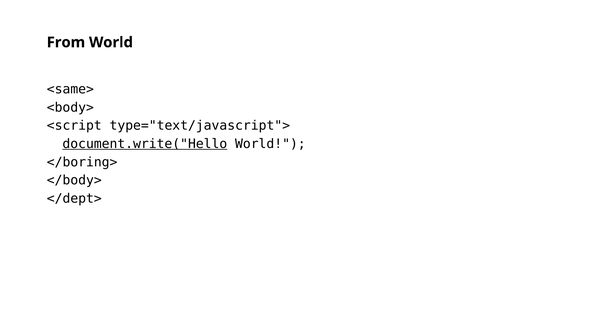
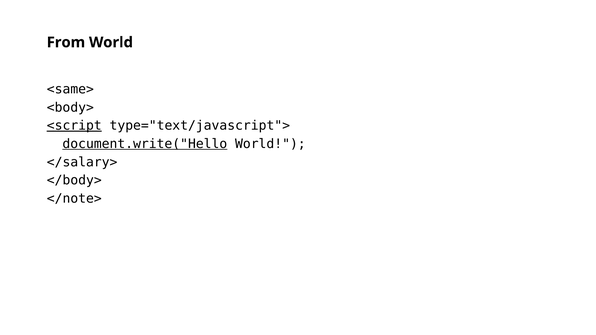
<script underline: none -> present (74, 126)
</boring>: </boring> -> </salary> (82, 162)
</dept>: </dept> -> </note> (74, 199)
